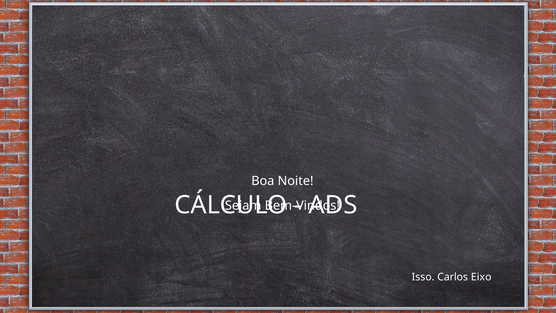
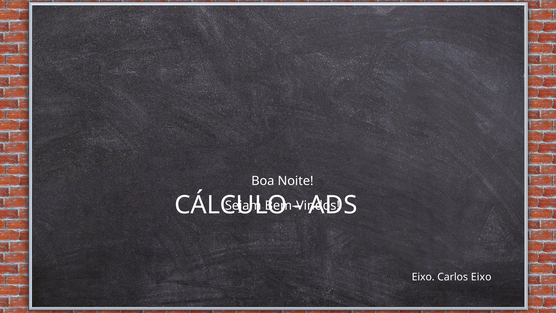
Isso: Isso -> Eixo (423, 277)
